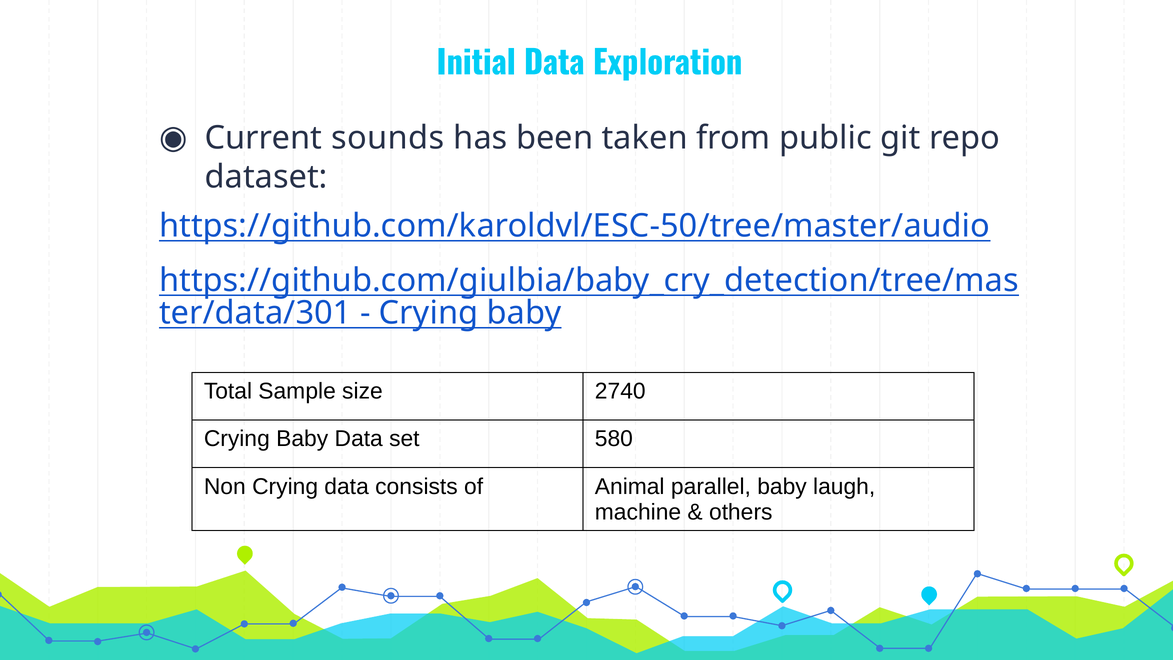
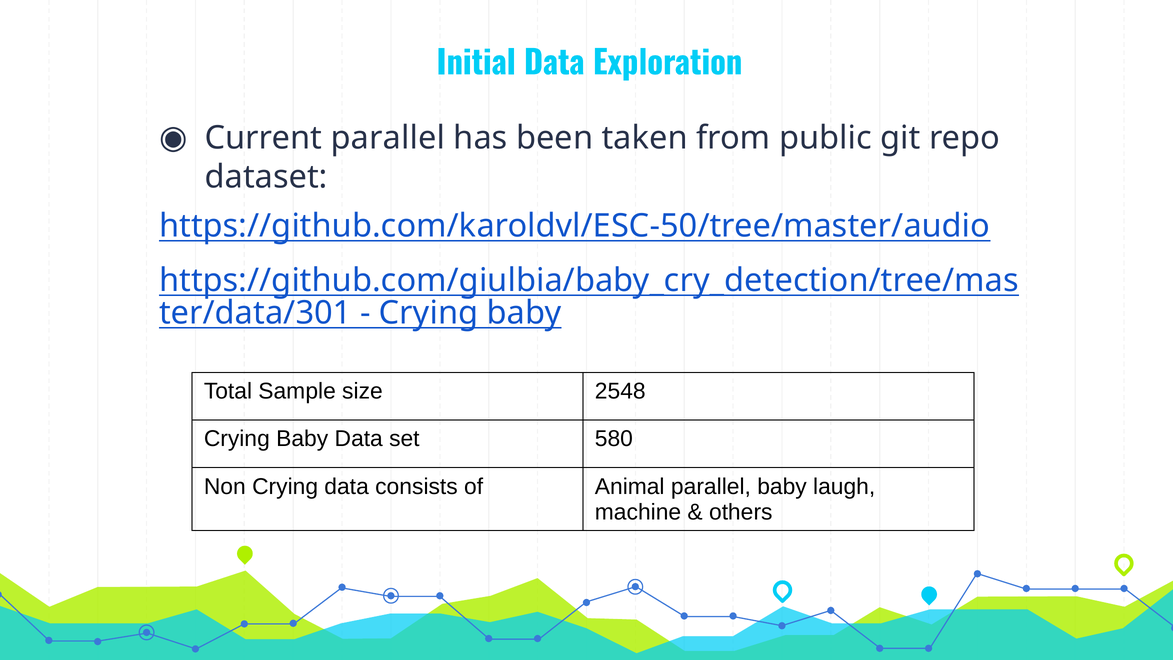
Current sounds: sounds -> parallel (388, 138)
2740: 2740 -> 2548 (620, 391)
